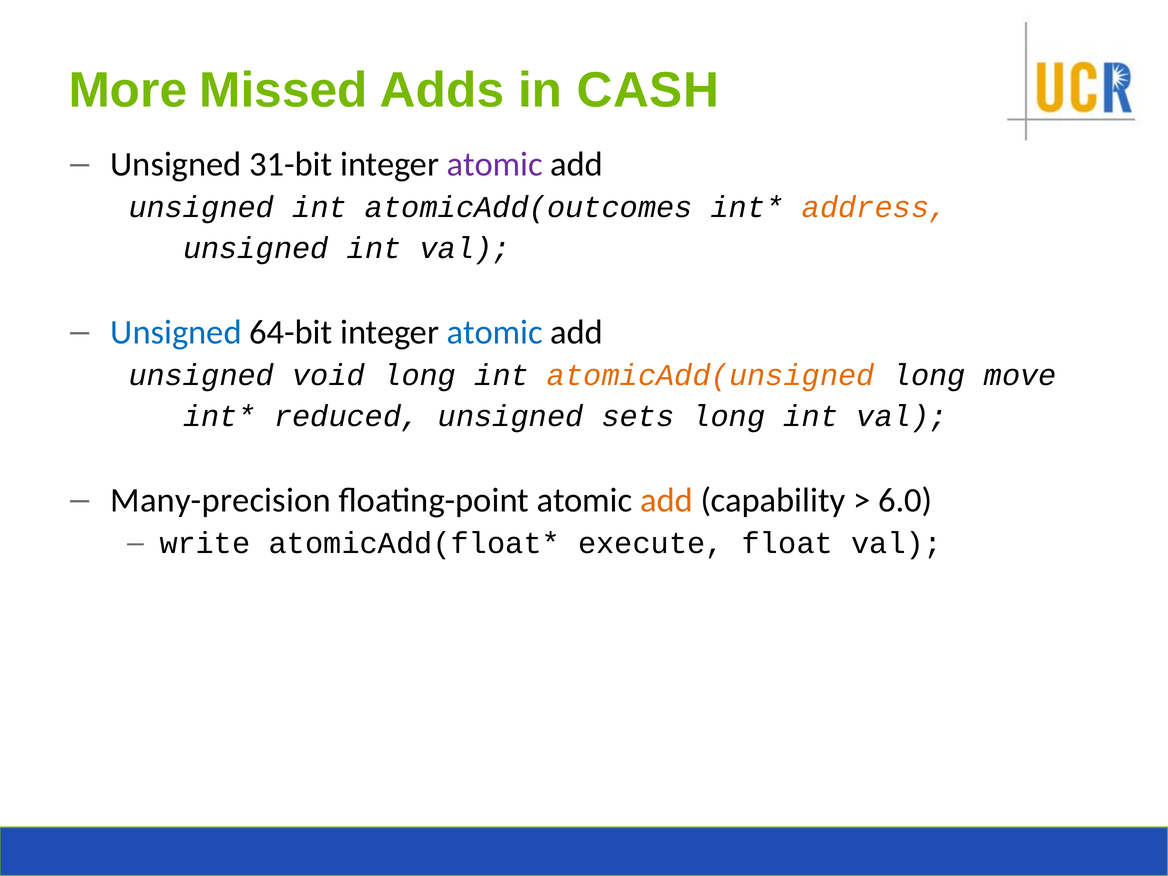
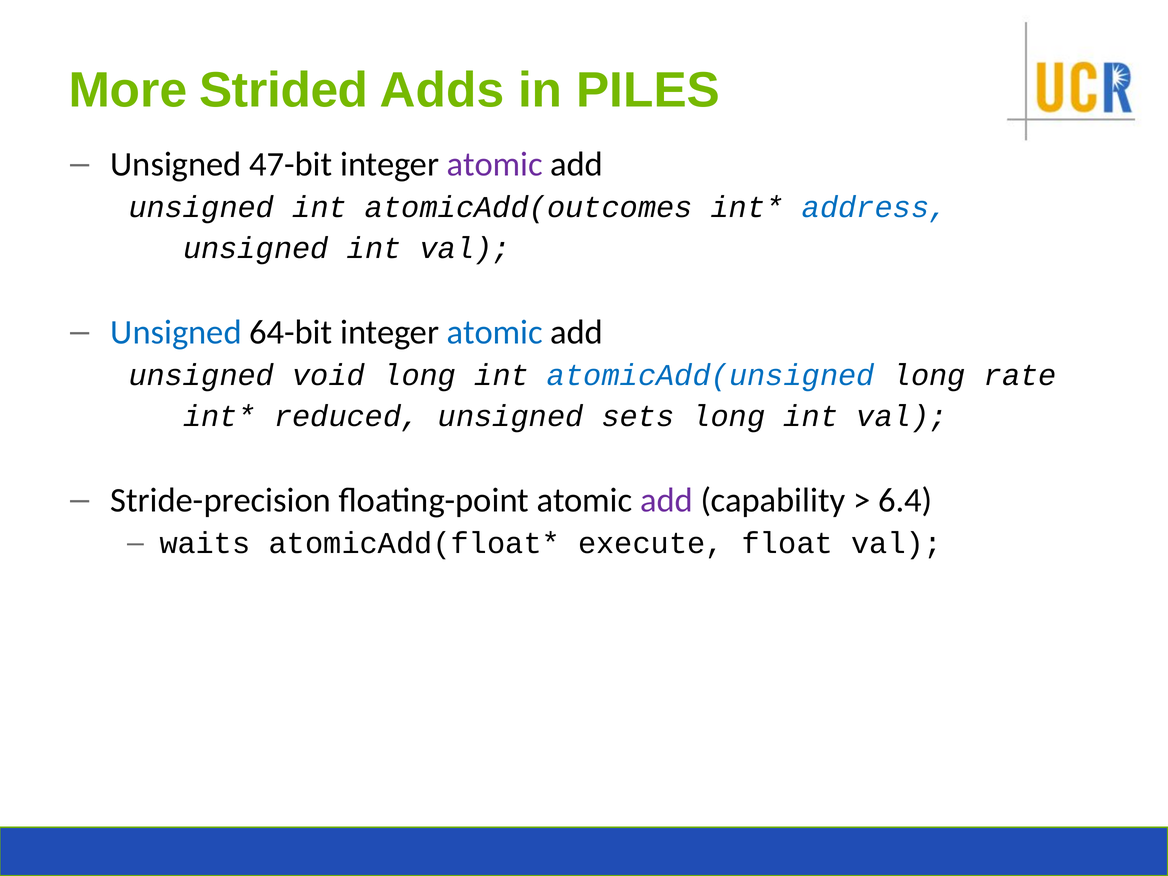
Missed: Missed -> Strided (284, 90)
CASH: CASH -> PILES (648, 90)
31-bit: 31-bit -> 47-bit (291, 164)
address colour: orange -> blue (875, 207)
atomicAdd(unsigned colour: orange -> blue (711, 375)
move: move -> rate (1020, 375)
Many-precision: Many-precision -> Stride-precision (221, 500)
add colour: orange -> purple (666, 500)
6.0: 6.0 -> 6.4 (905, 500)
write: write -> waits (205, 543)
